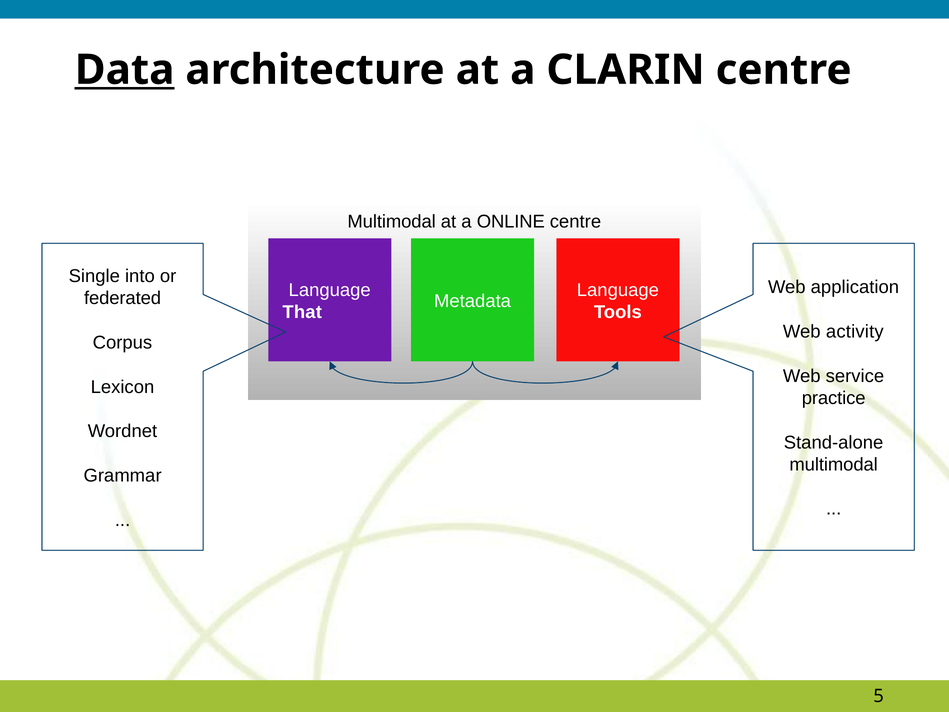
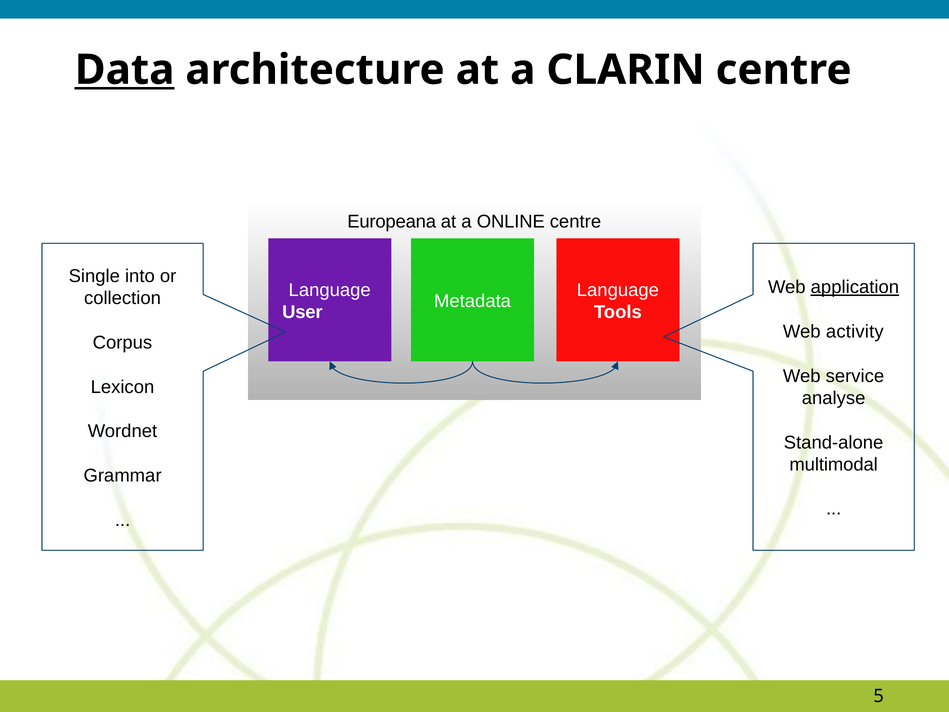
Multimodal: Multimodal -> Europeana (392, 222)
application underline: none -> present (855, 287)
federated: federated -> collection (122, 298)
That: That -> User (302, 312)
practice: practice -> analyse (834, 398)
